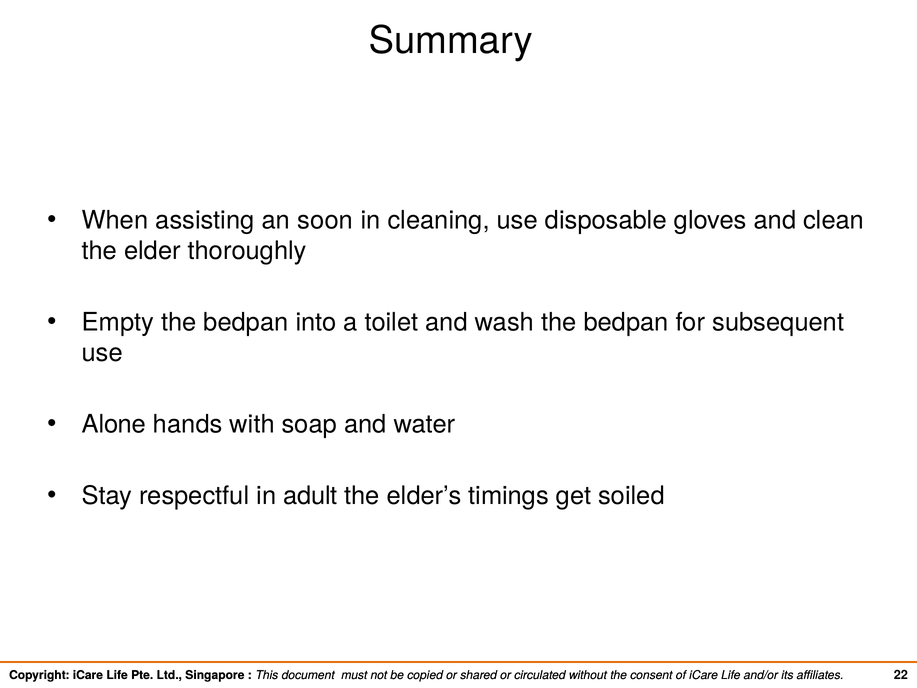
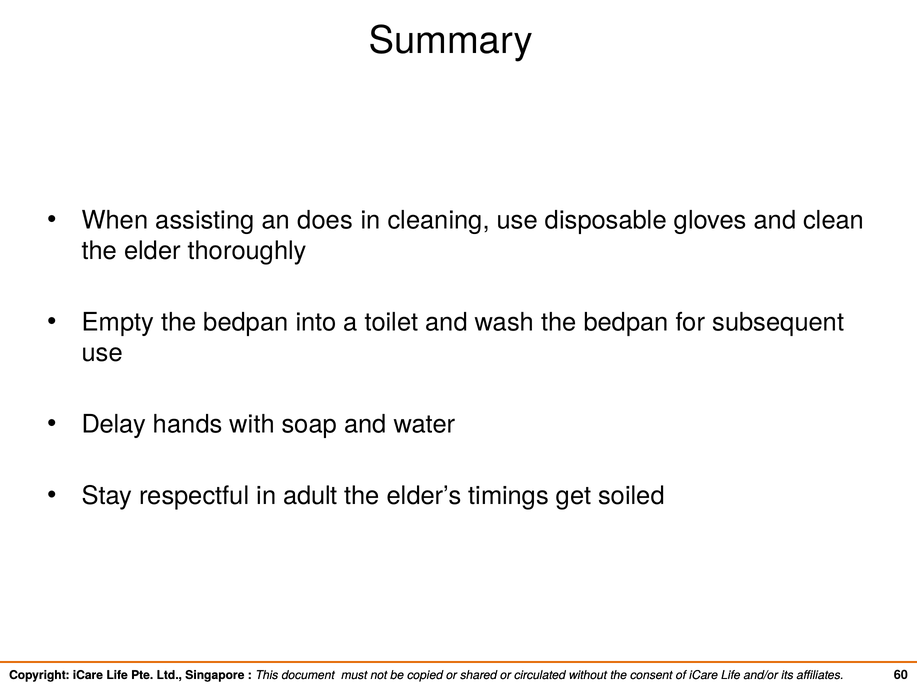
soon: soon -> does (325, 220)
Alone: Alone -> Delay (114, 424)
22: 22 -> 60 (901, 675)
